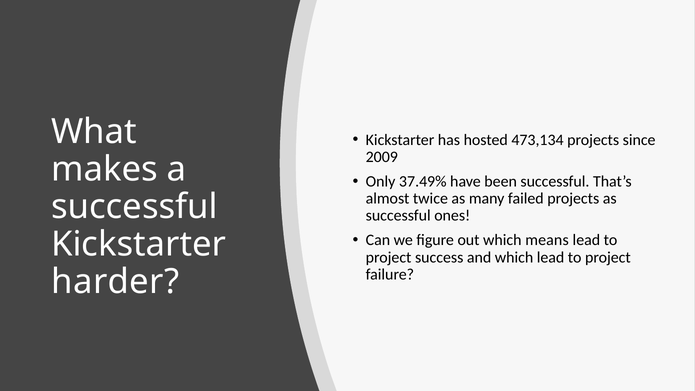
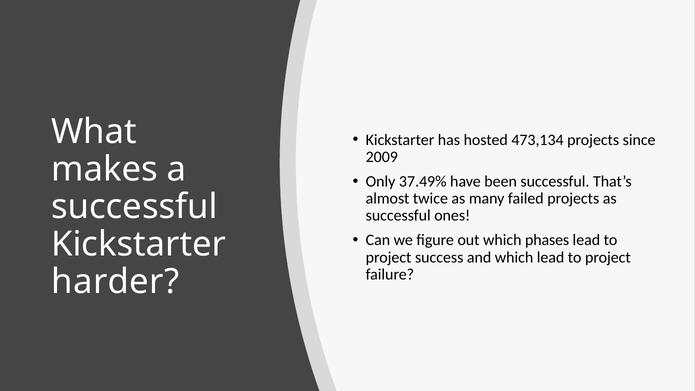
means: means -> phases (547, 240)
